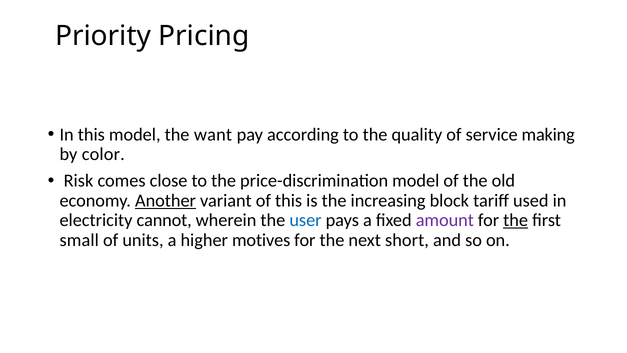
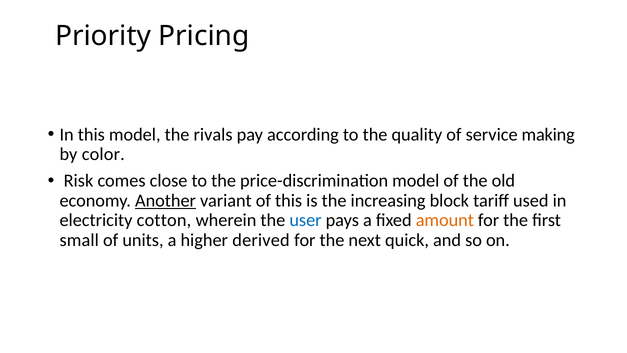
want: want -> rivals (213, 135)
cannot: cannot -> cotton (164, 220)
amount colour: purple -> orange (445, 220)
the underline: present -> none (516, 220)
motives: motives -> derived (261, 240)
short: short -> quick (407, 240)
